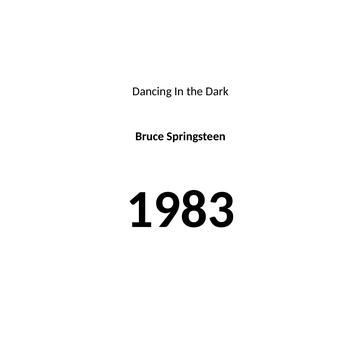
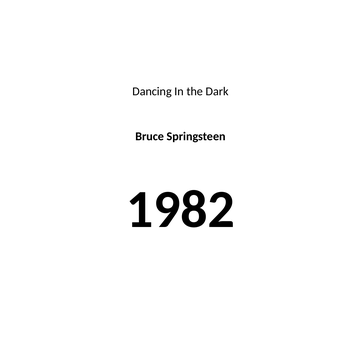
1983: 1983 -> 1982 (180, 209)
